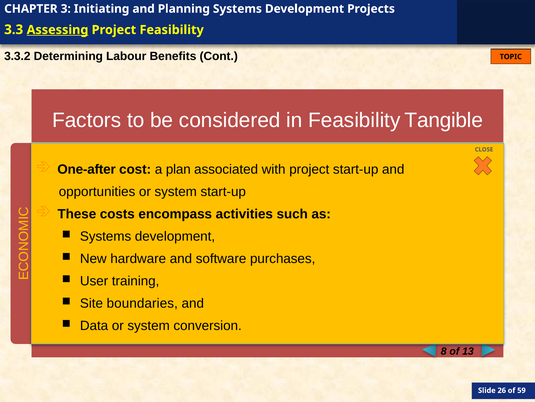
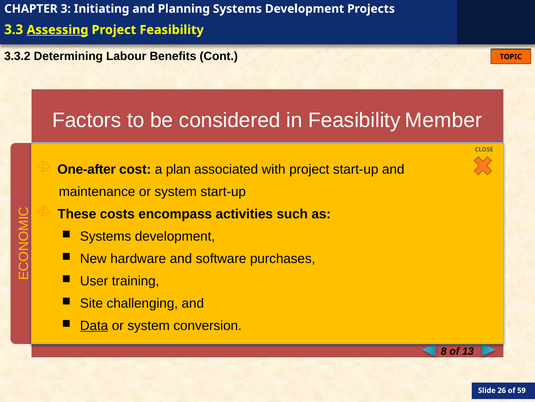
Tangible: Tangible -> Member (444, 120)
opportunities: opportunities -> maintenance (97, 191)
boundaries: boundaries -> challenging (142, 303)
Data underline: none -> present (94, 325)
